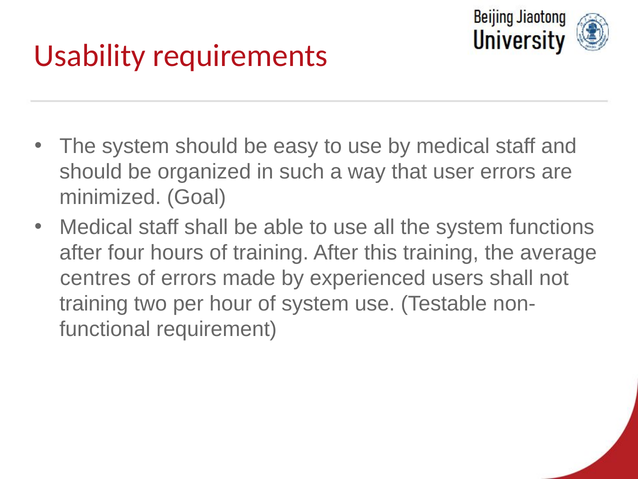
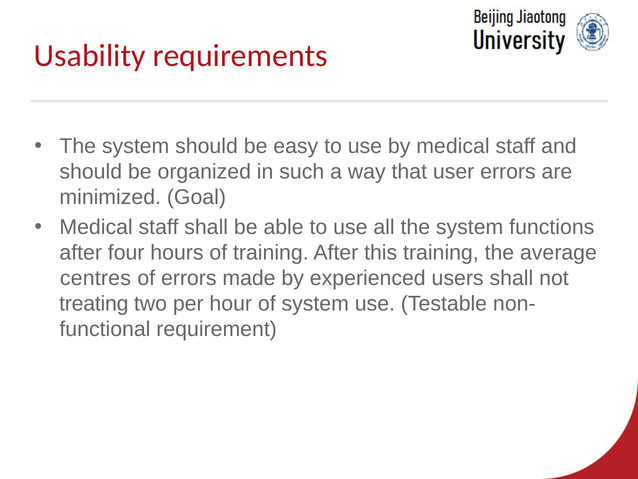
training: training -> treating (94, 303)
